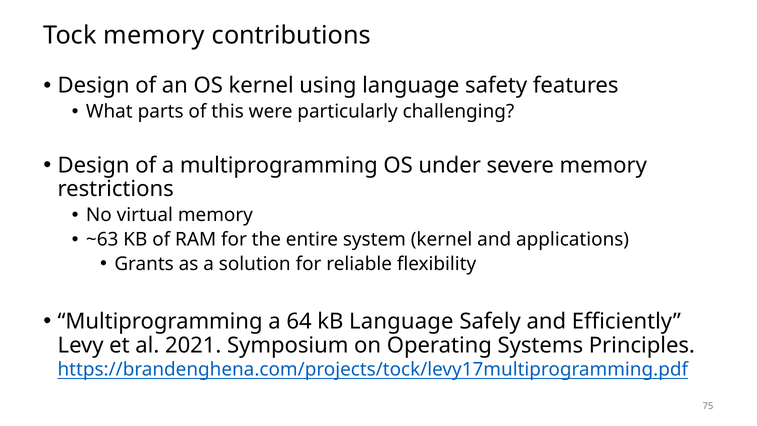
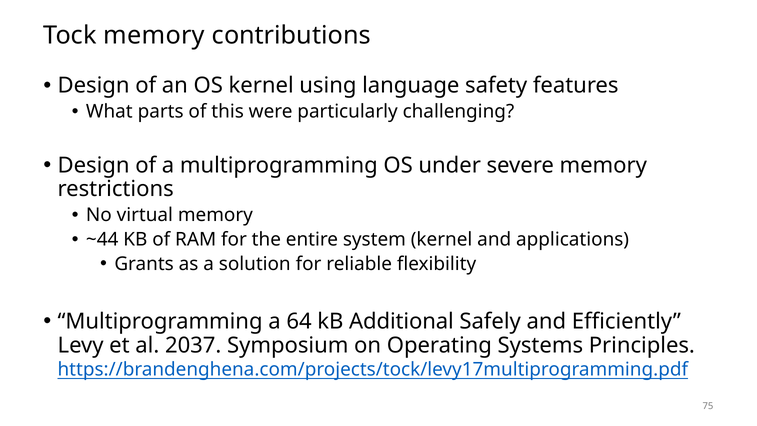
~63: ~63 -> ~44 (102, 239)
kB Language: Language -> Additional (401, 321)
2021: 2021 -> 2037 (193, 345)
